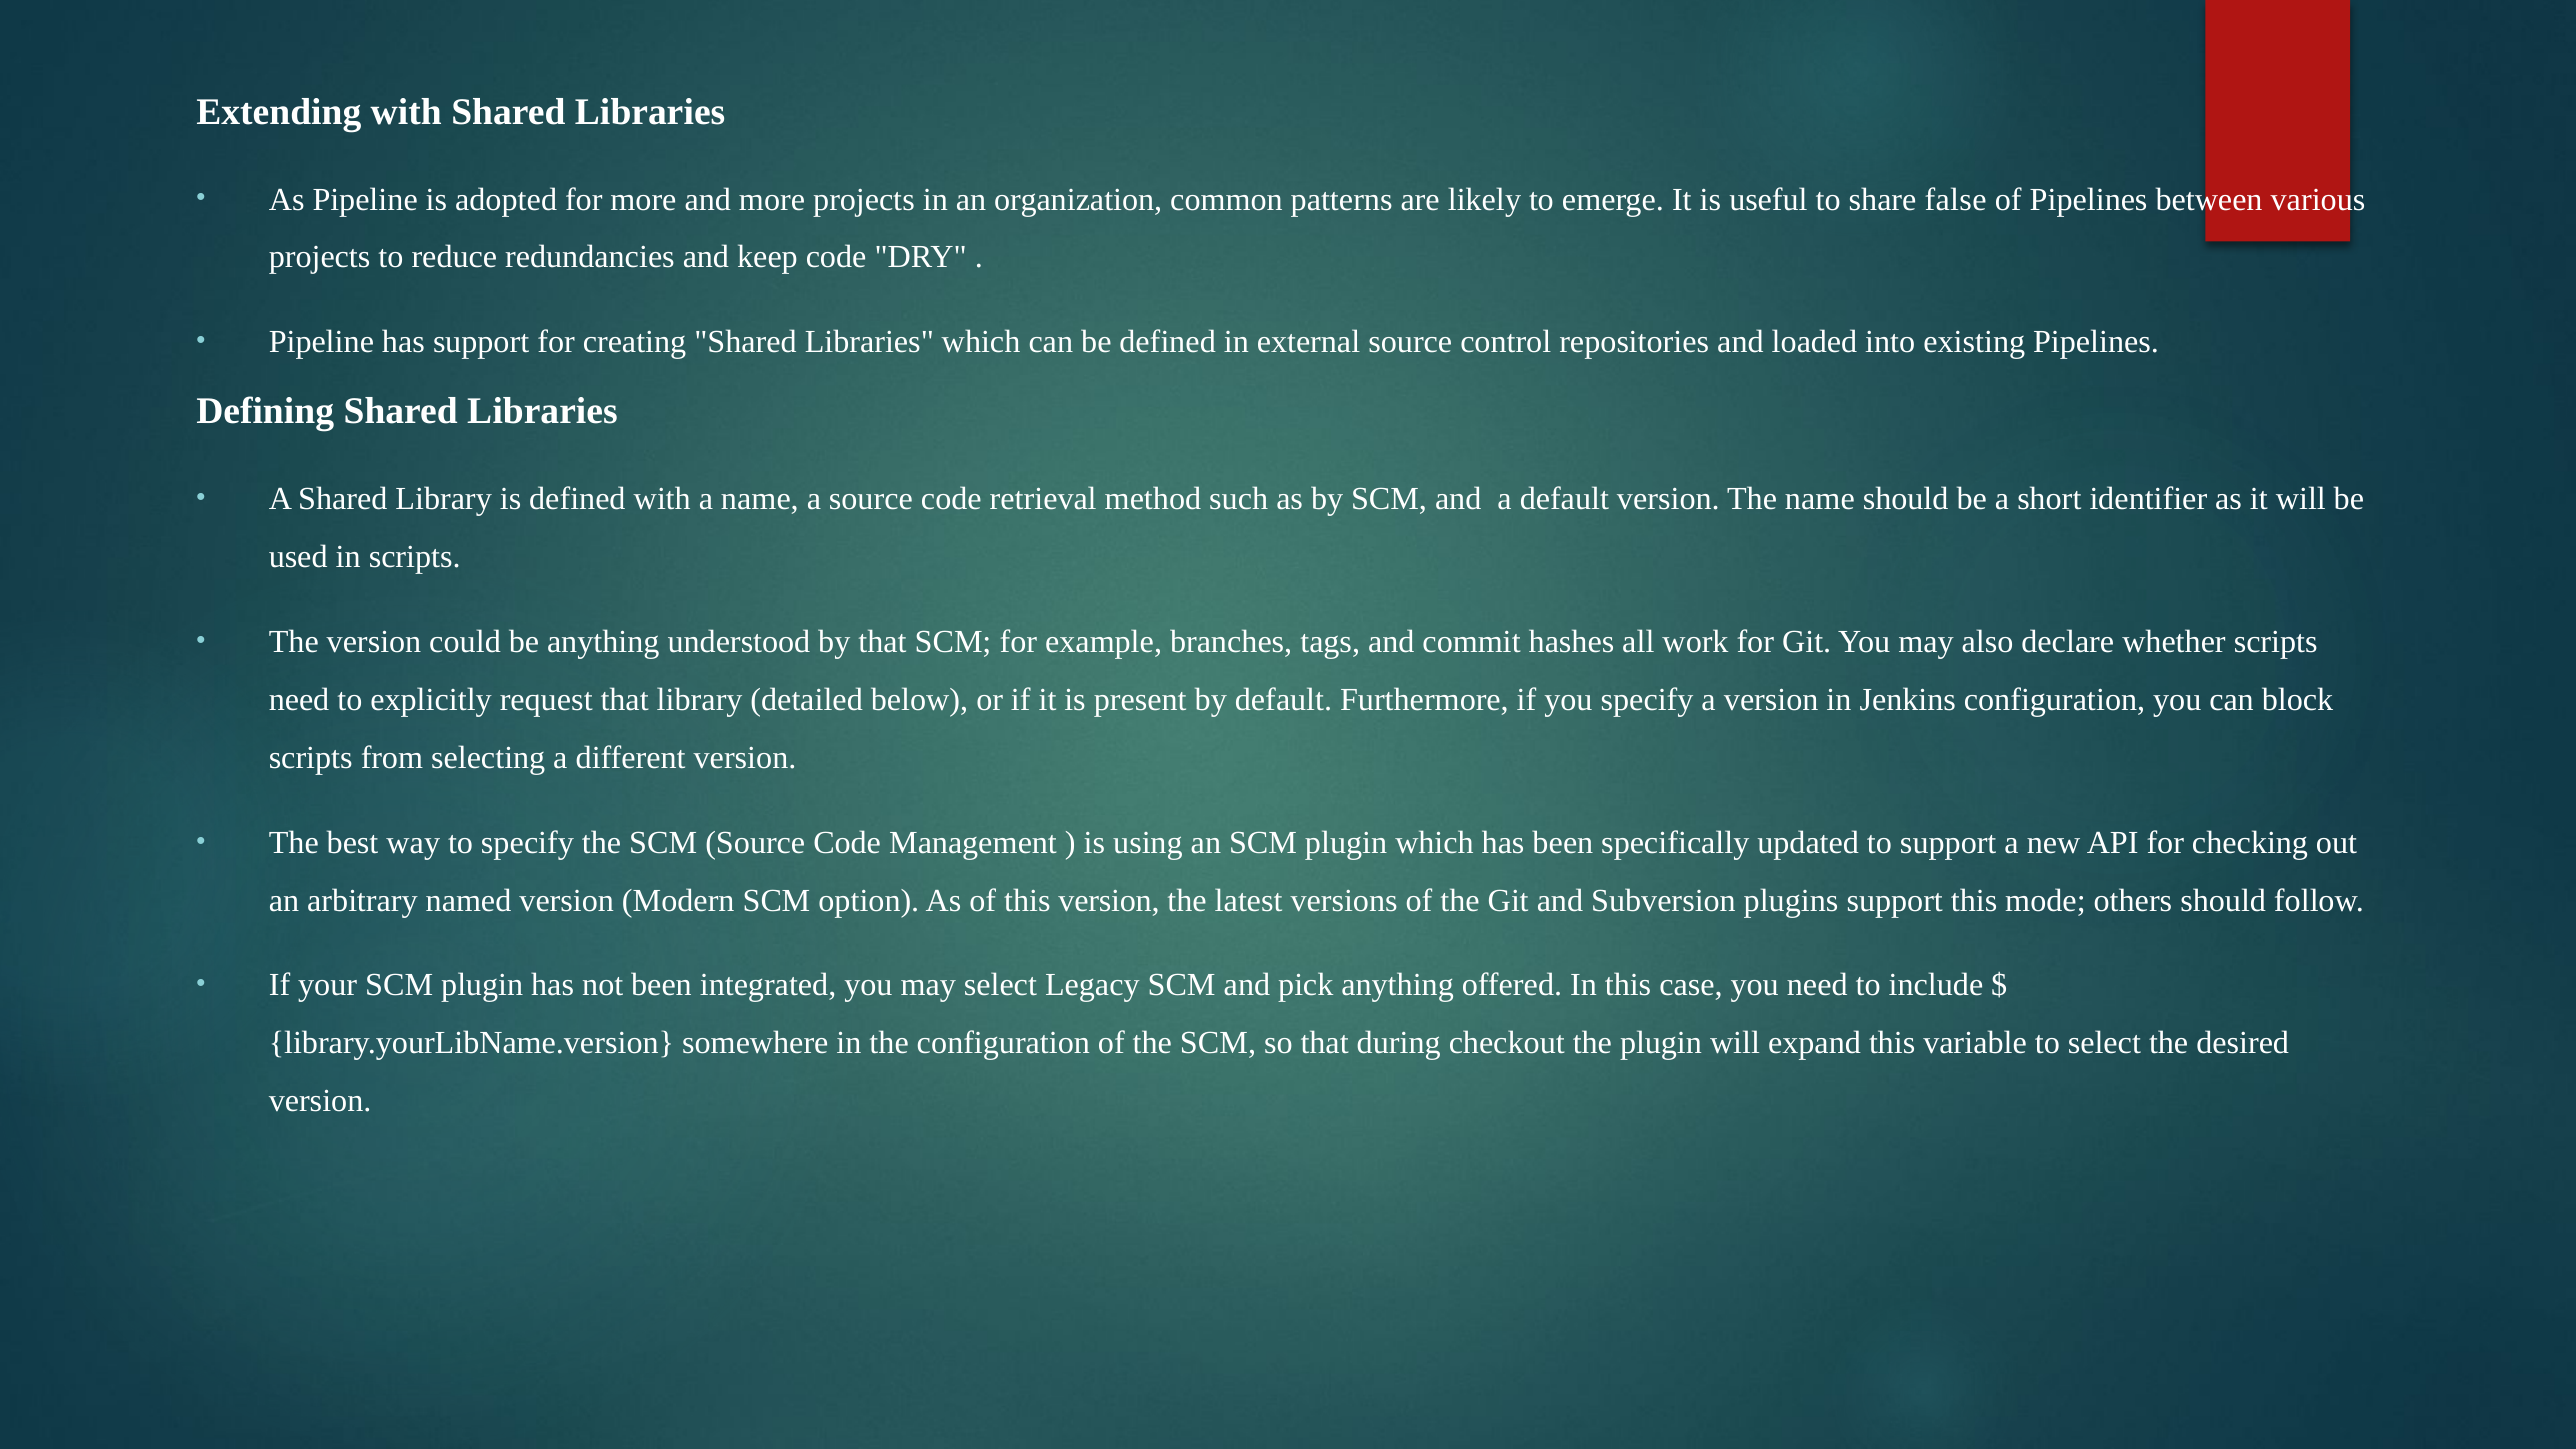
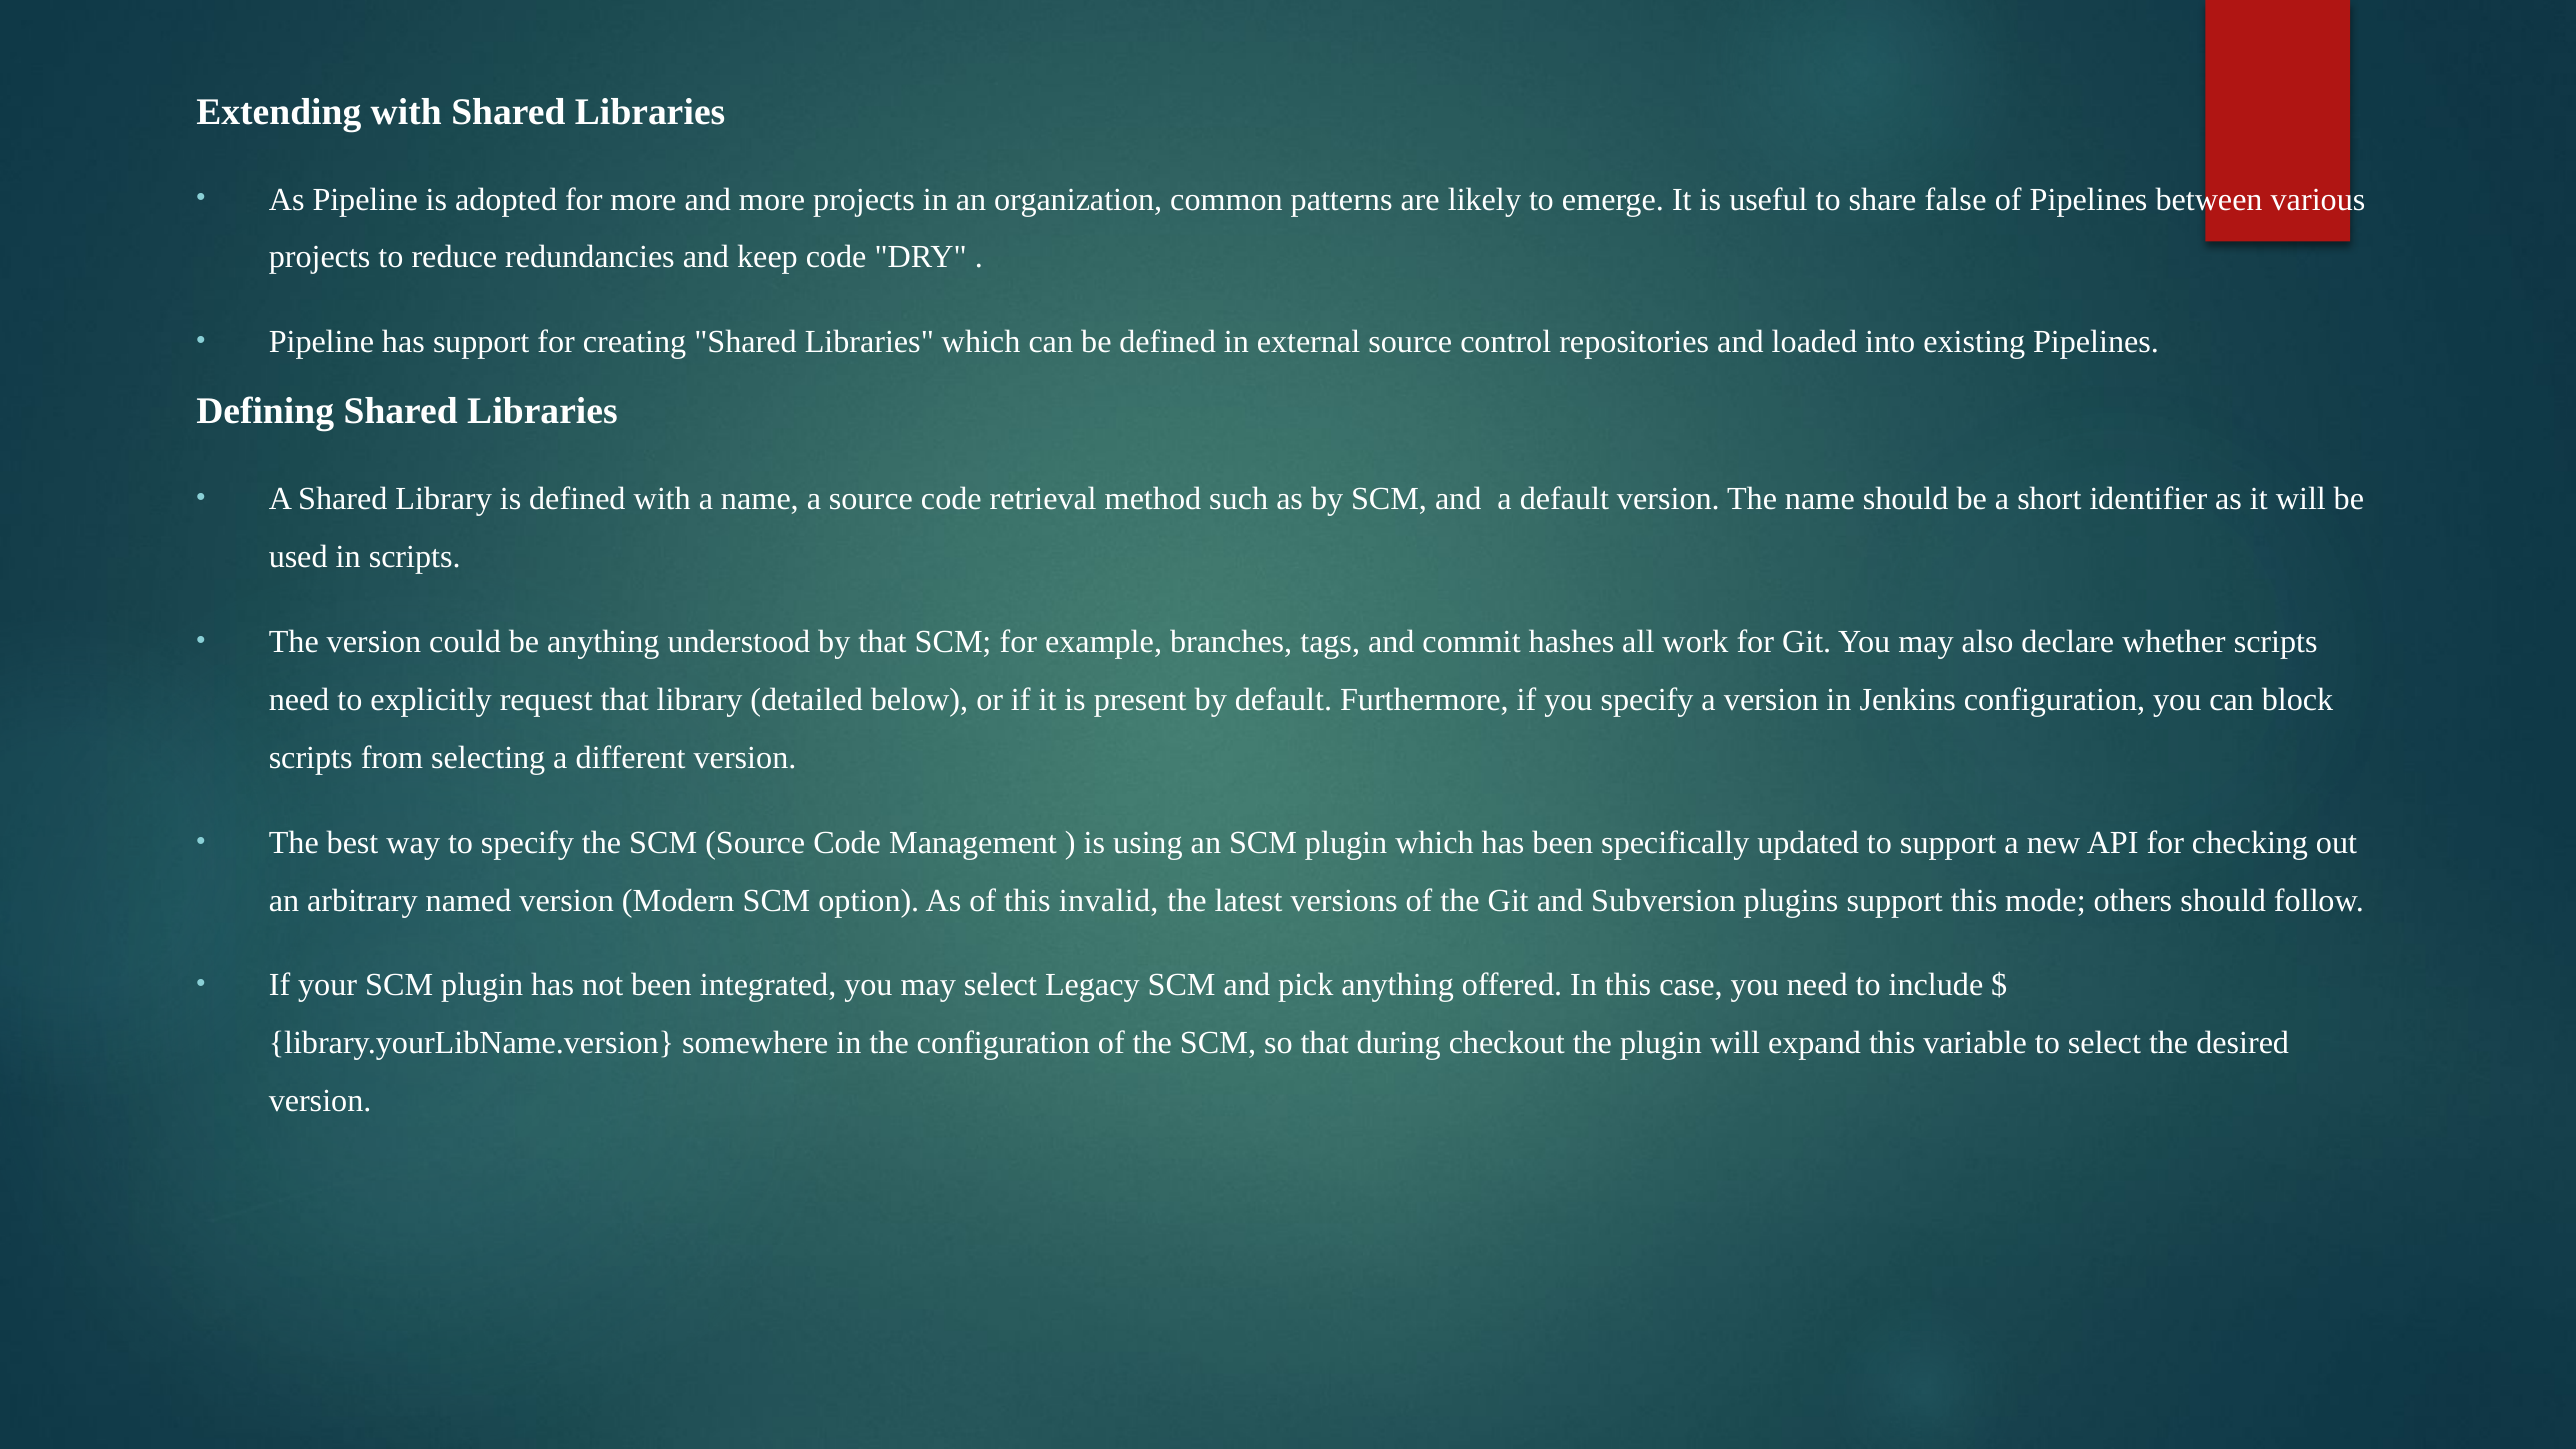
this version: version -> invalid (1109, 900)
